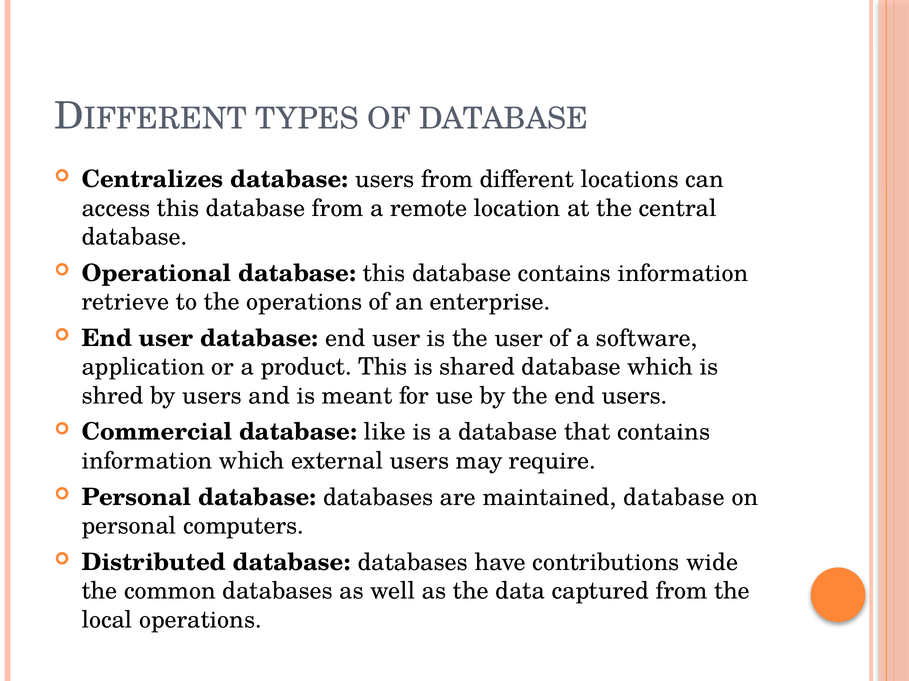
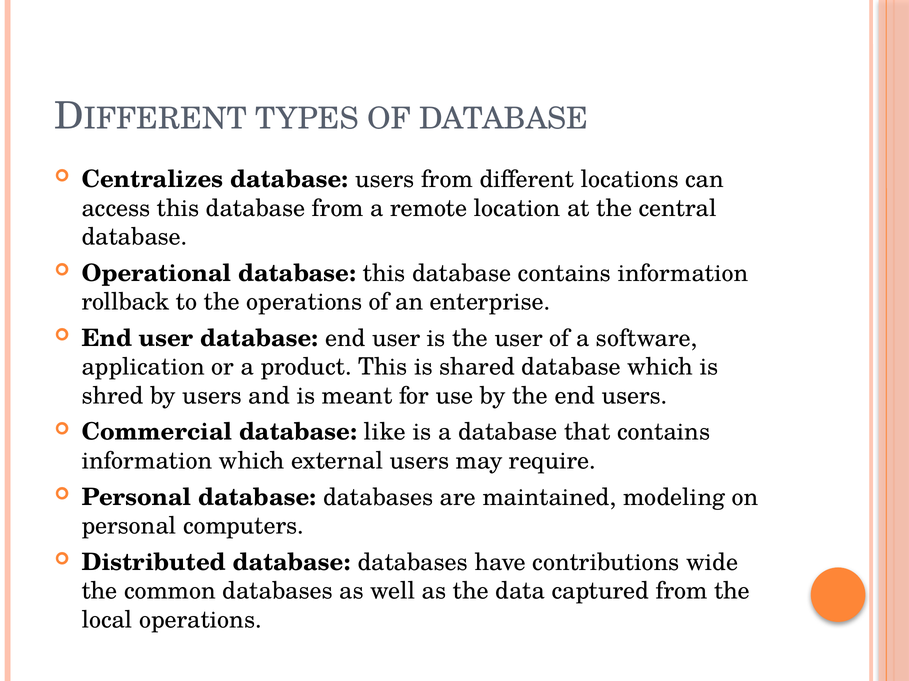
retrieve: retrieve -> rollback (126, 302)
maintained database: database -> modeling (674, 498)
